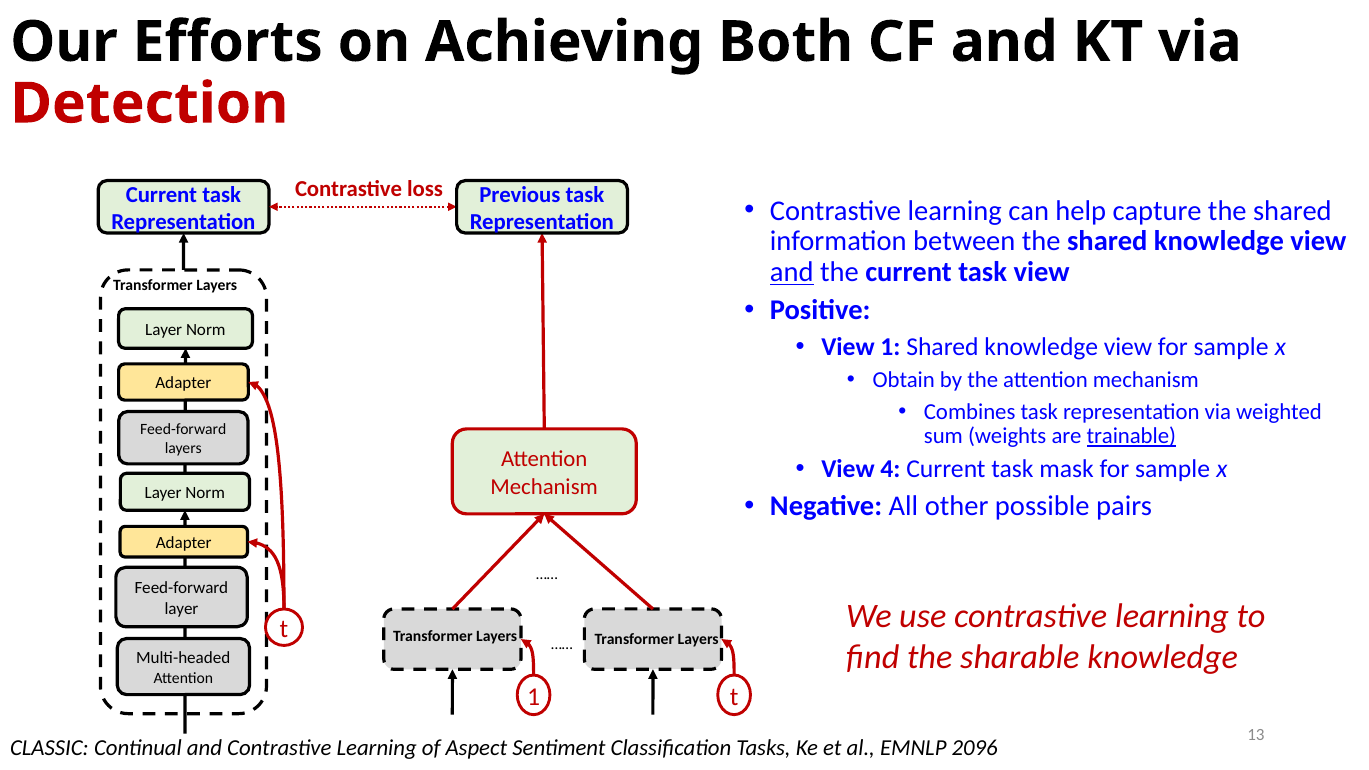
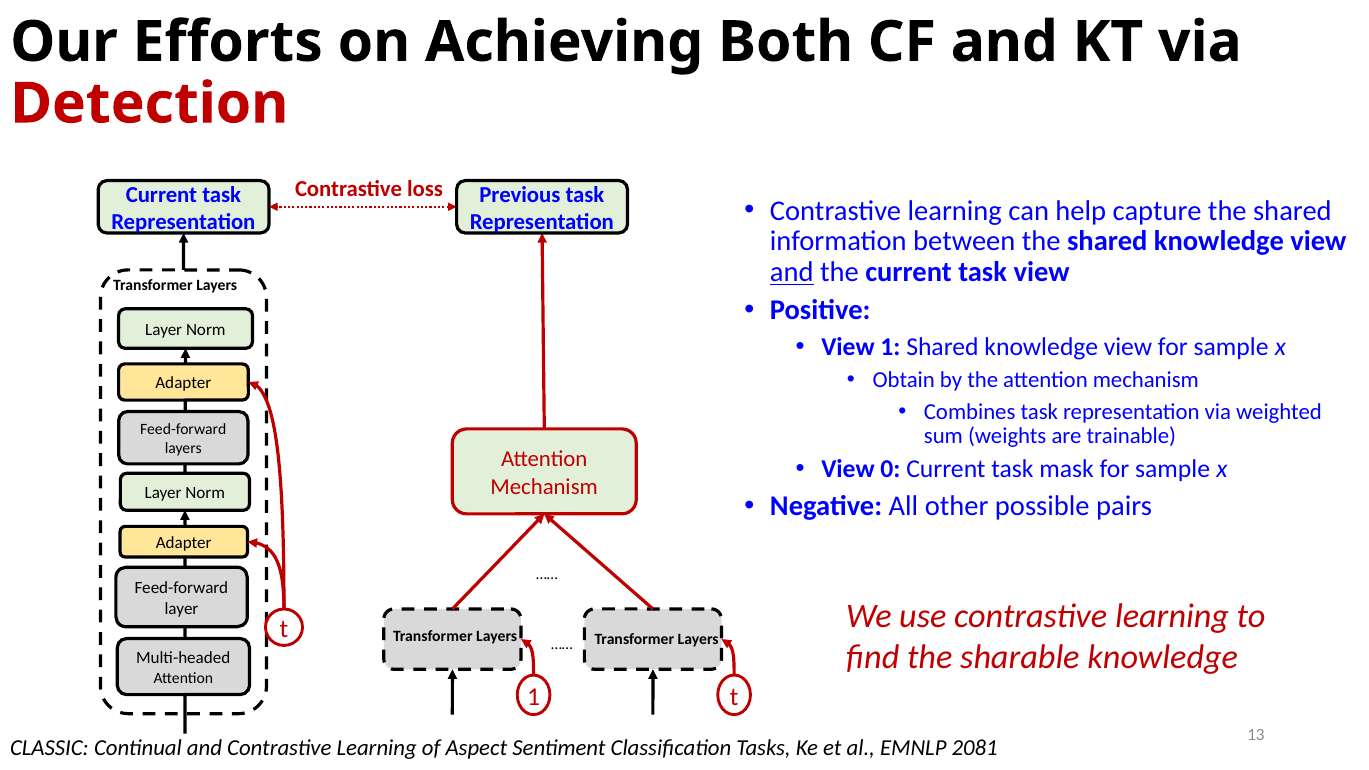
trainable underline: present -> none (1131, 436)
4: 4 -> 0 (890, 469)
2096: 2096 -> 2081 (975, 748)
